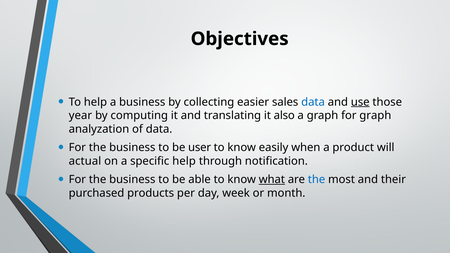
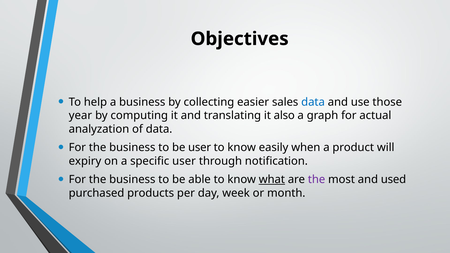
use underline: present -> none (360, 102)
for graph: graph -> actual (375, 116)
actual: actual -> expiry (85, 161)
specific help: help -> user (184, 161)
the colour: blue -> purple (317, 180)
their: their -> used (394, 180)
